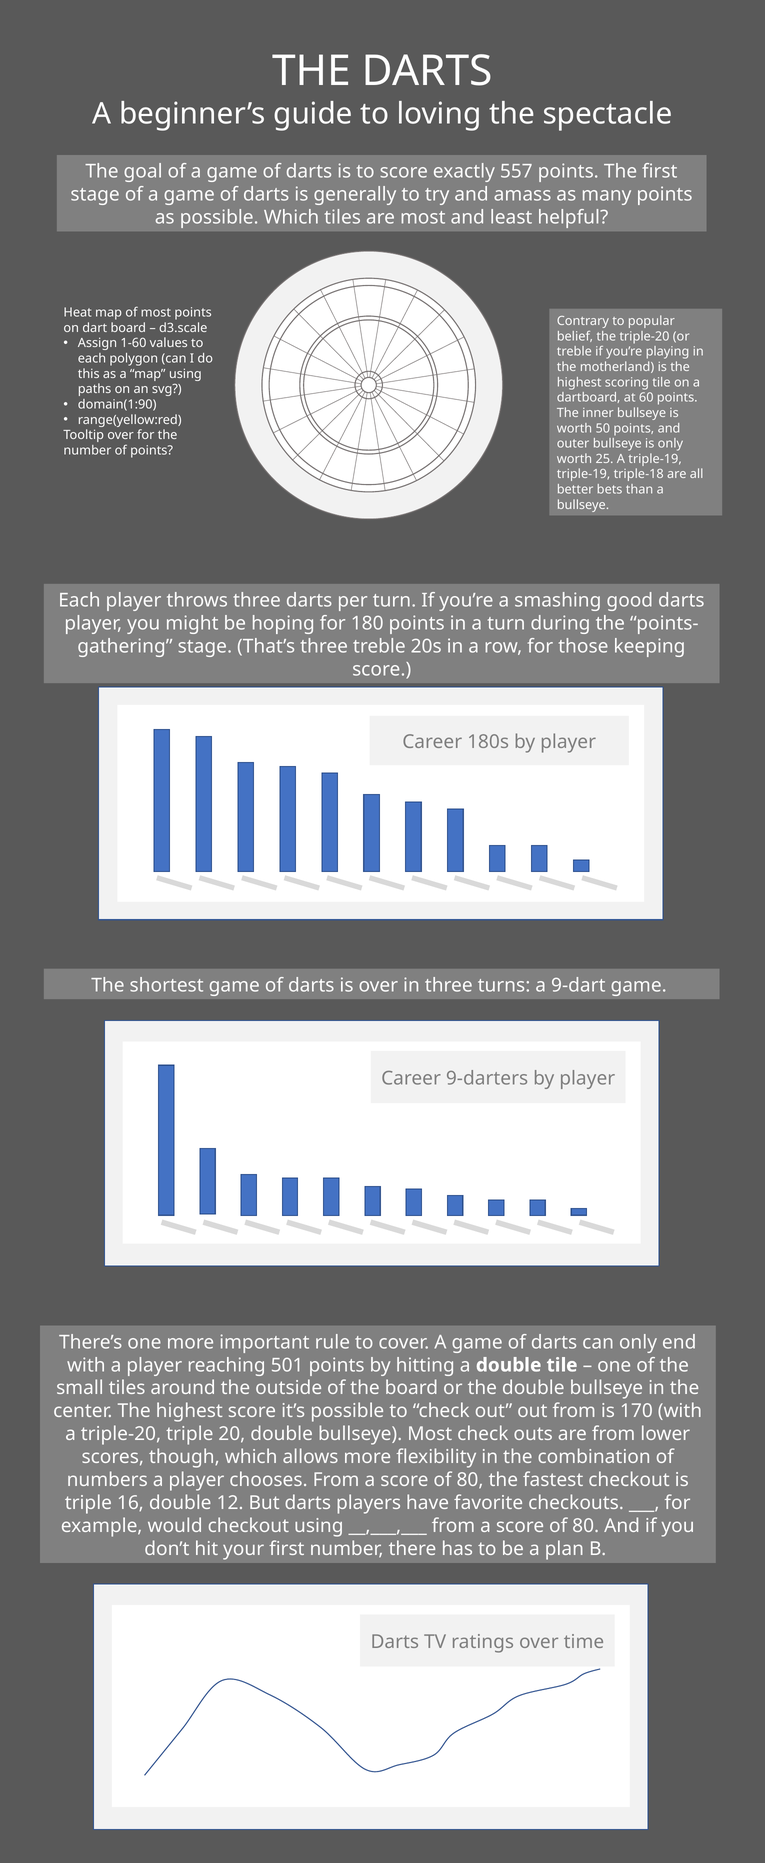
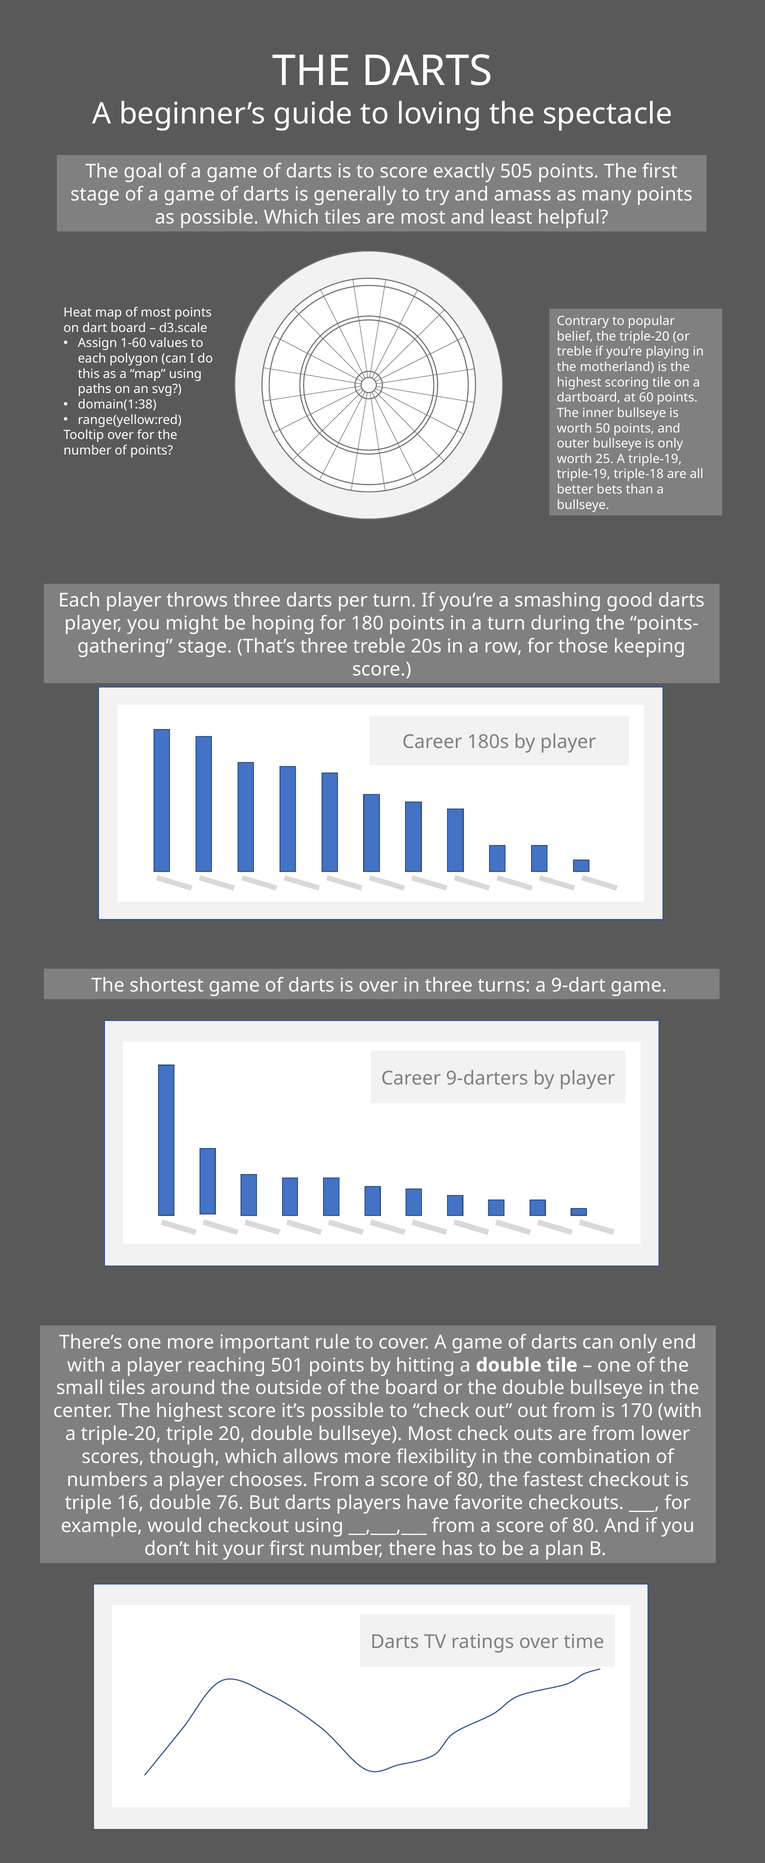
557: 557 -> 505 (516, 172)
domain(1:90: domain(1:90 -> domain(1:38 (117, 404)
12: 12 -> 76 (230, 1503)
